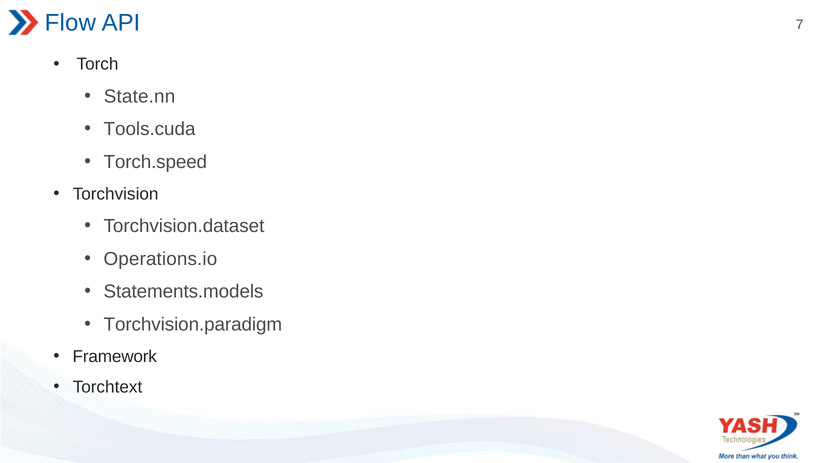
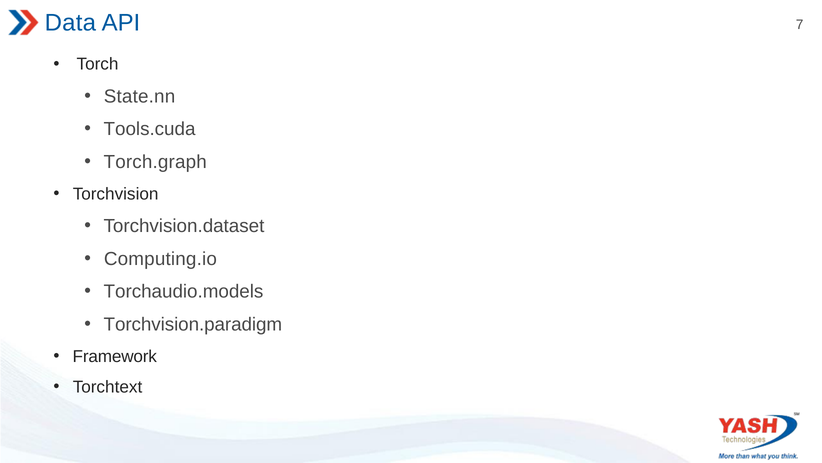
Flow: Flow -> Data (70, 23)
Torch.speed: Torch.speed -> Torch.graph (155, 162)
Operations.io: Operations.io -> Computing.io (160, 259)
Statements.models: Statements.models -> Torchaudio.models (183, 291)
